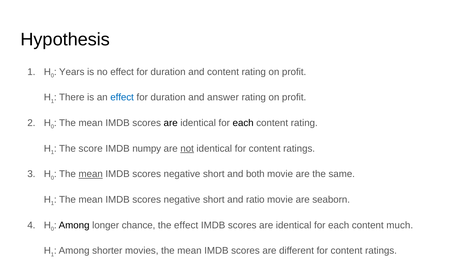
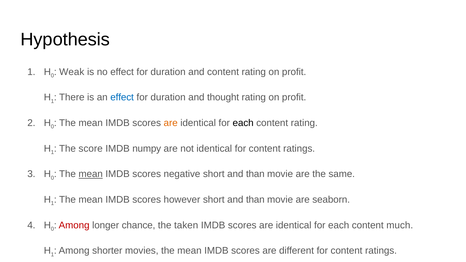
Years: Years -> Weak (72, 72)
answer: answer -> thought (223, 97)
are colour: black -> orange (171, 123)
not underline: present -> none (187, 149)
both: both -> than (255, 174)
negative: negative -> however (182, 200)
ratio: ratio -> than (255, 200)
Among colour: black -> red (74, 225)
the effect: effect -> taken (186, 225)
